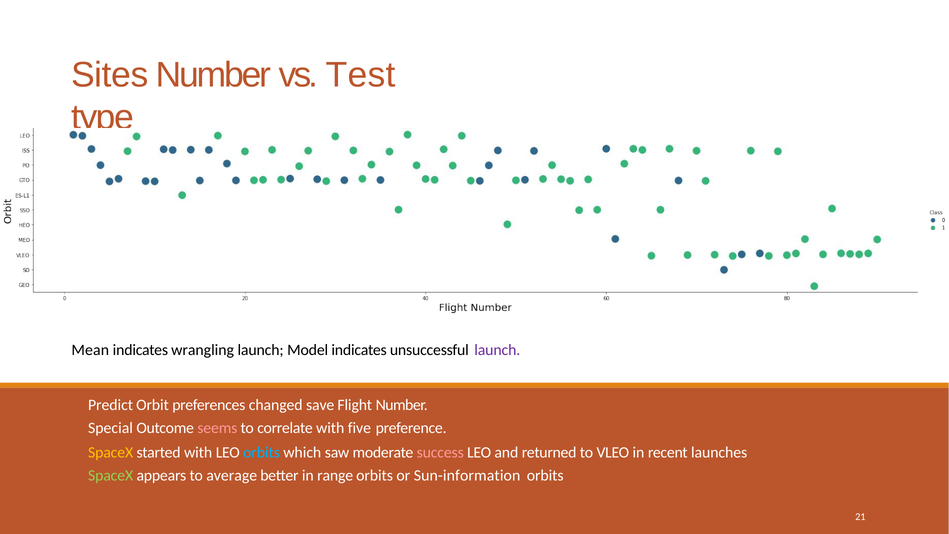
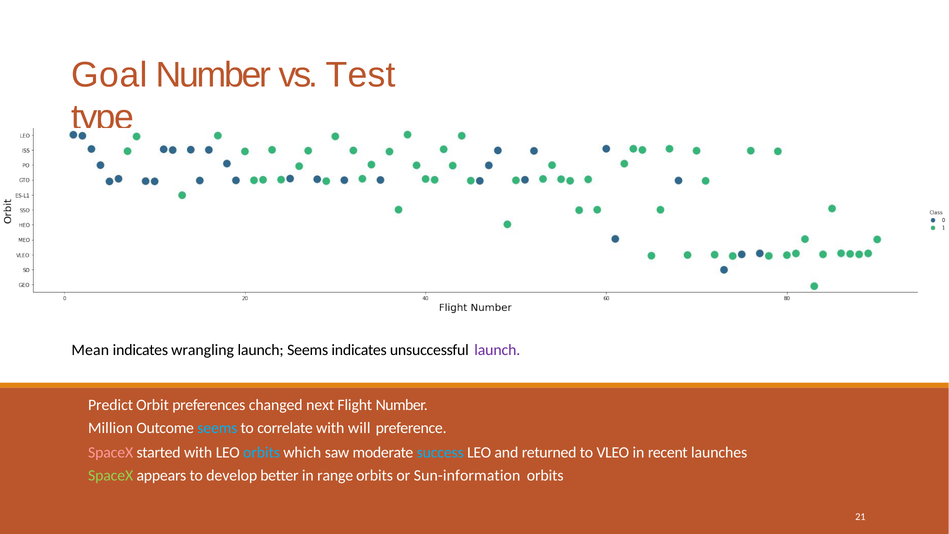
Sites: Sites -> Goal (110, 75)
launch Model: Model -> Seems (308, 350)
save: save -> next (320, 405)
Special: Special -> Million (110, 428)
seems colour: pink -> light blue (217, 428)
five: five -> will (359, 428)
SpaceX colour: yellow -> pink (111, 452)
success colour: pink -> light blue (440, 452)
average: average -> develop (232, 475)
